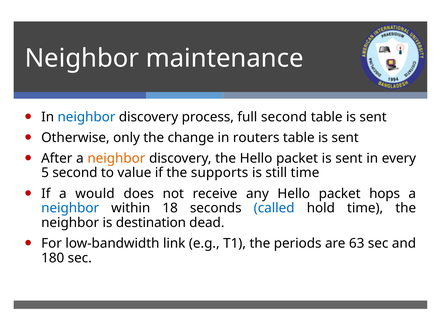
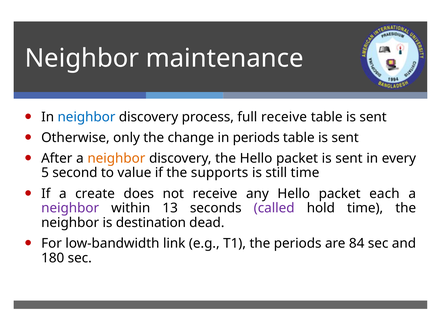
full second: second -> receive (284, 117)
in routers: routers -> periods (256, 138)
would: would -> create (95, 193)
hops: hops -> each (384, 193)
neighbor colour: blue -> purple (70, 208)
18: 18 -> 13 (170, 208)
called colour: blue -> purple (274, 208)
63: 63 -> 84 (357, 243)
